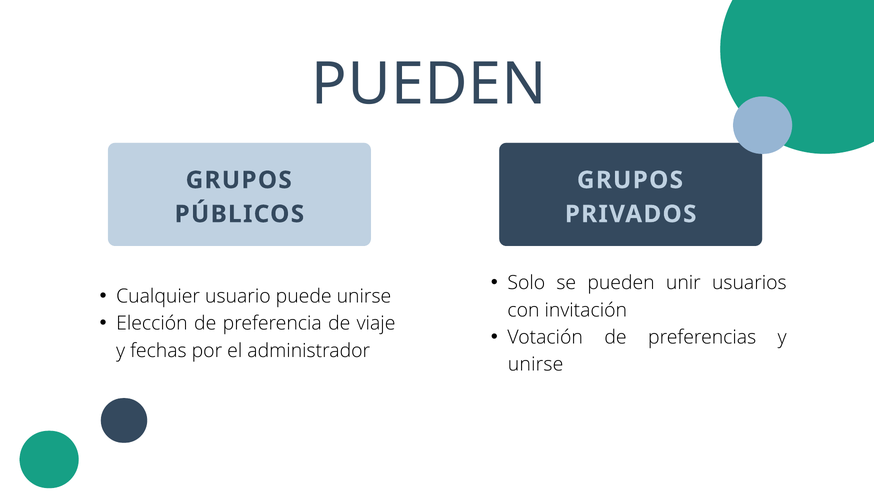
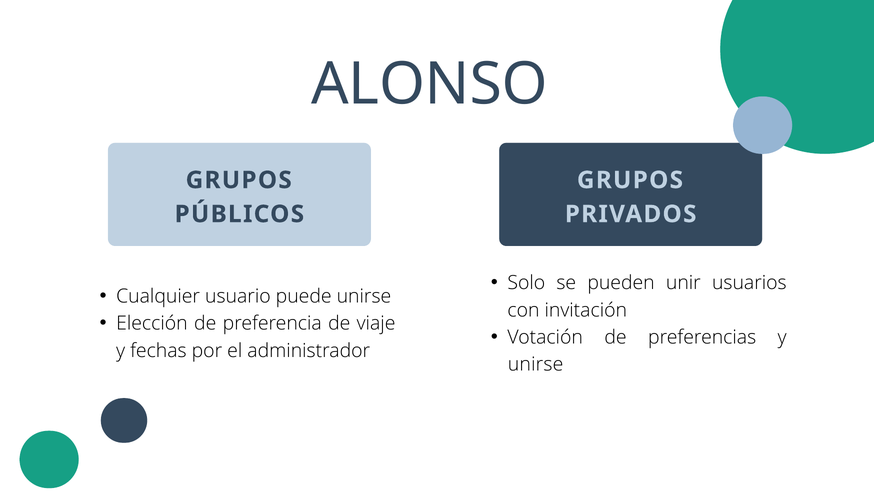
PUEDEN: PUEDEN -> ALONSO (429, 84)
